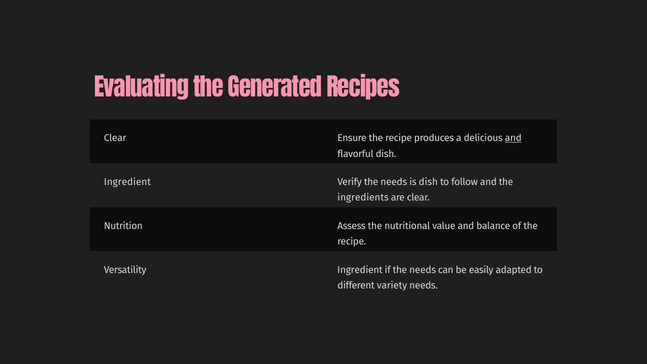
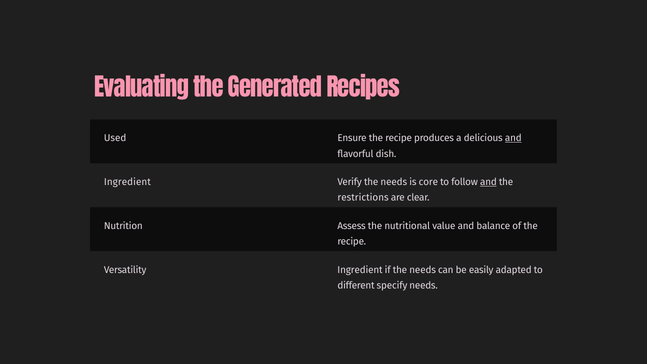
Clear: Clear -> Used (115, 138)
is dish: dish -> core (428, 182)
and underline: none -> present (488, 182)
ingredients: ingredients -> restrictions (363, 198)
variety: variety -> specify (392, 285)
